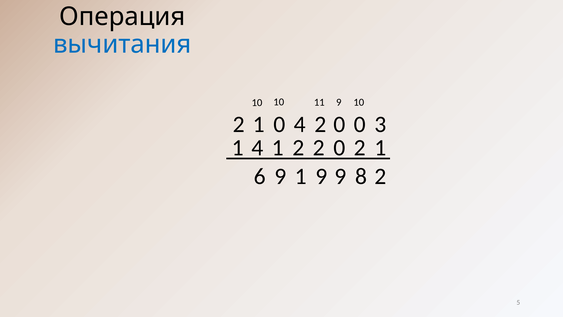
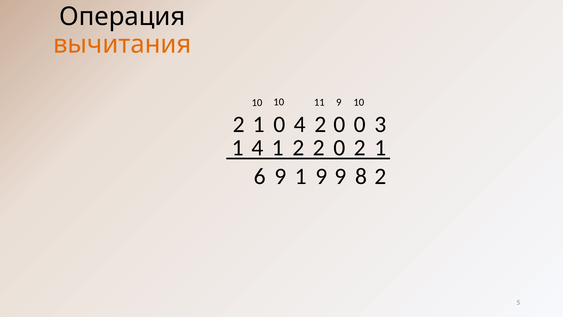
вычитания colour: blue -> orange (122, 44)
